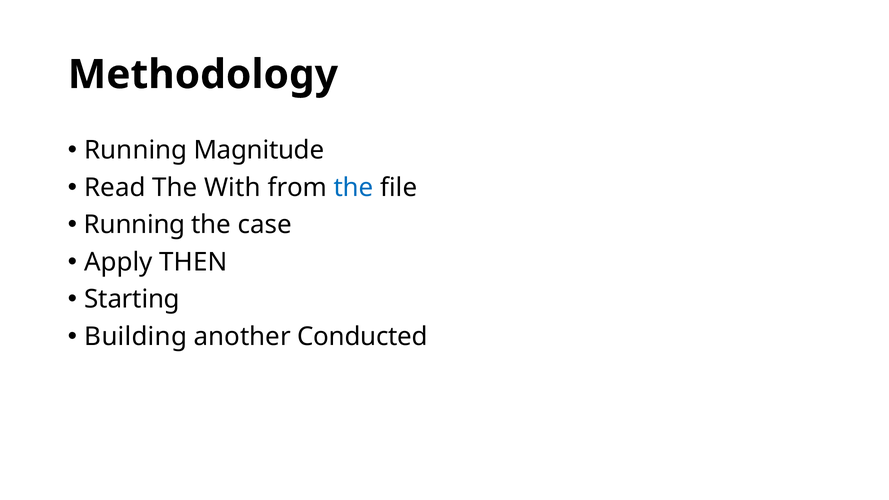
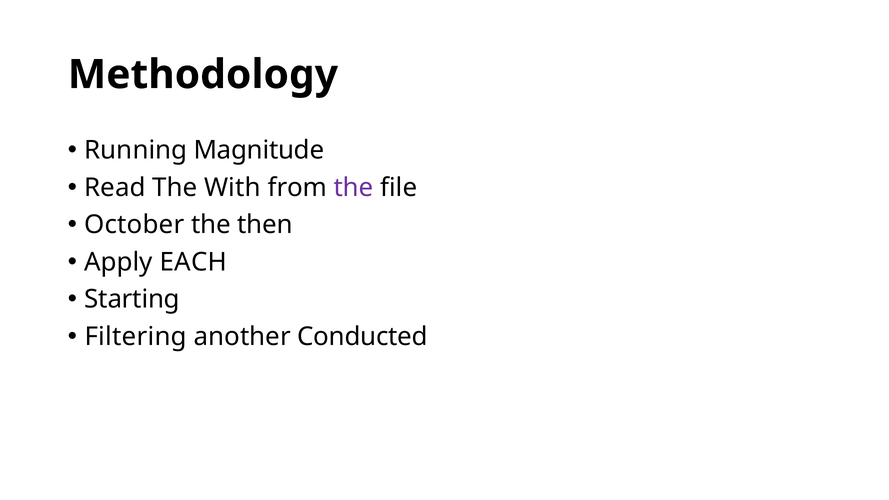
the colour: blue -> purple (354, 188)
Running: Running -> October (134, 225)
case: case -> then (265, 225)
THEN: THEN -> EACH (193, 262)
Building: Building -> Filtering (136, 337)
